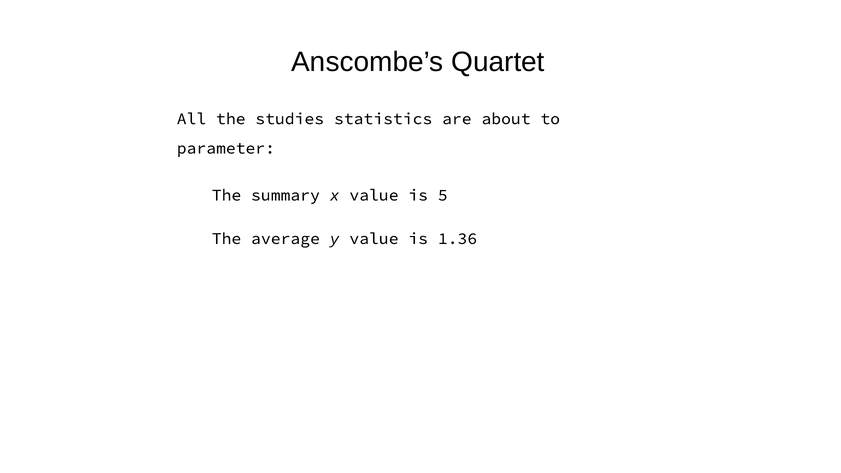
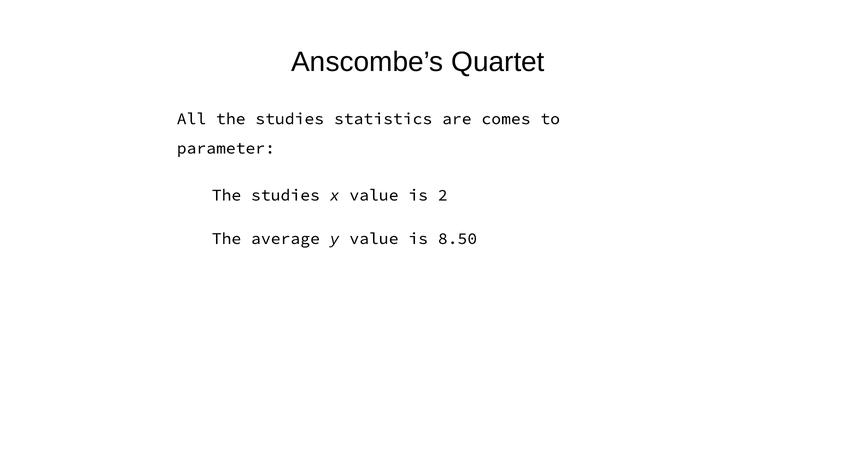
about: about -> comes (506, 119)
summary: summary -> studies (285, 195)
5: 5 -> 2 (443, 195)
1.36: 1.36 -> 8.50 (458, 239)
